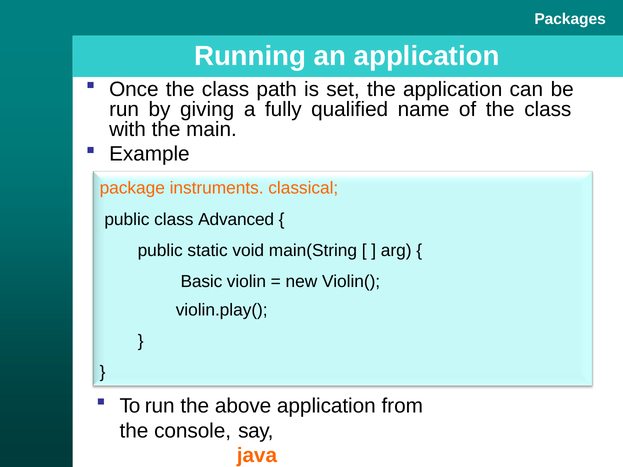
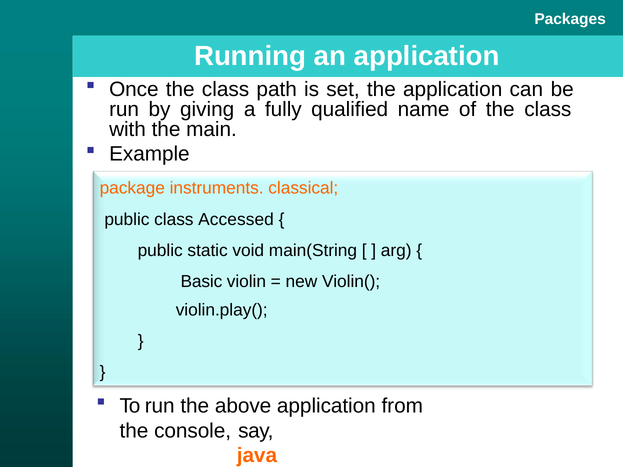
Advanced: Advanced -> Accessed (236, 219)
